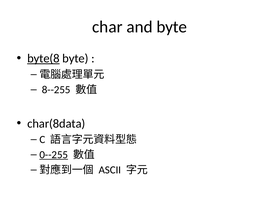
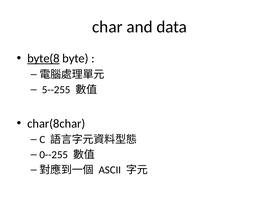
and byte: byte -> data (172, 27)
8--255: 8--255 -> 5--255 (56, 90)
char(8data: char(8data -> char(8char (56, 124)
0--255 underline: present -> none (54, 155)
